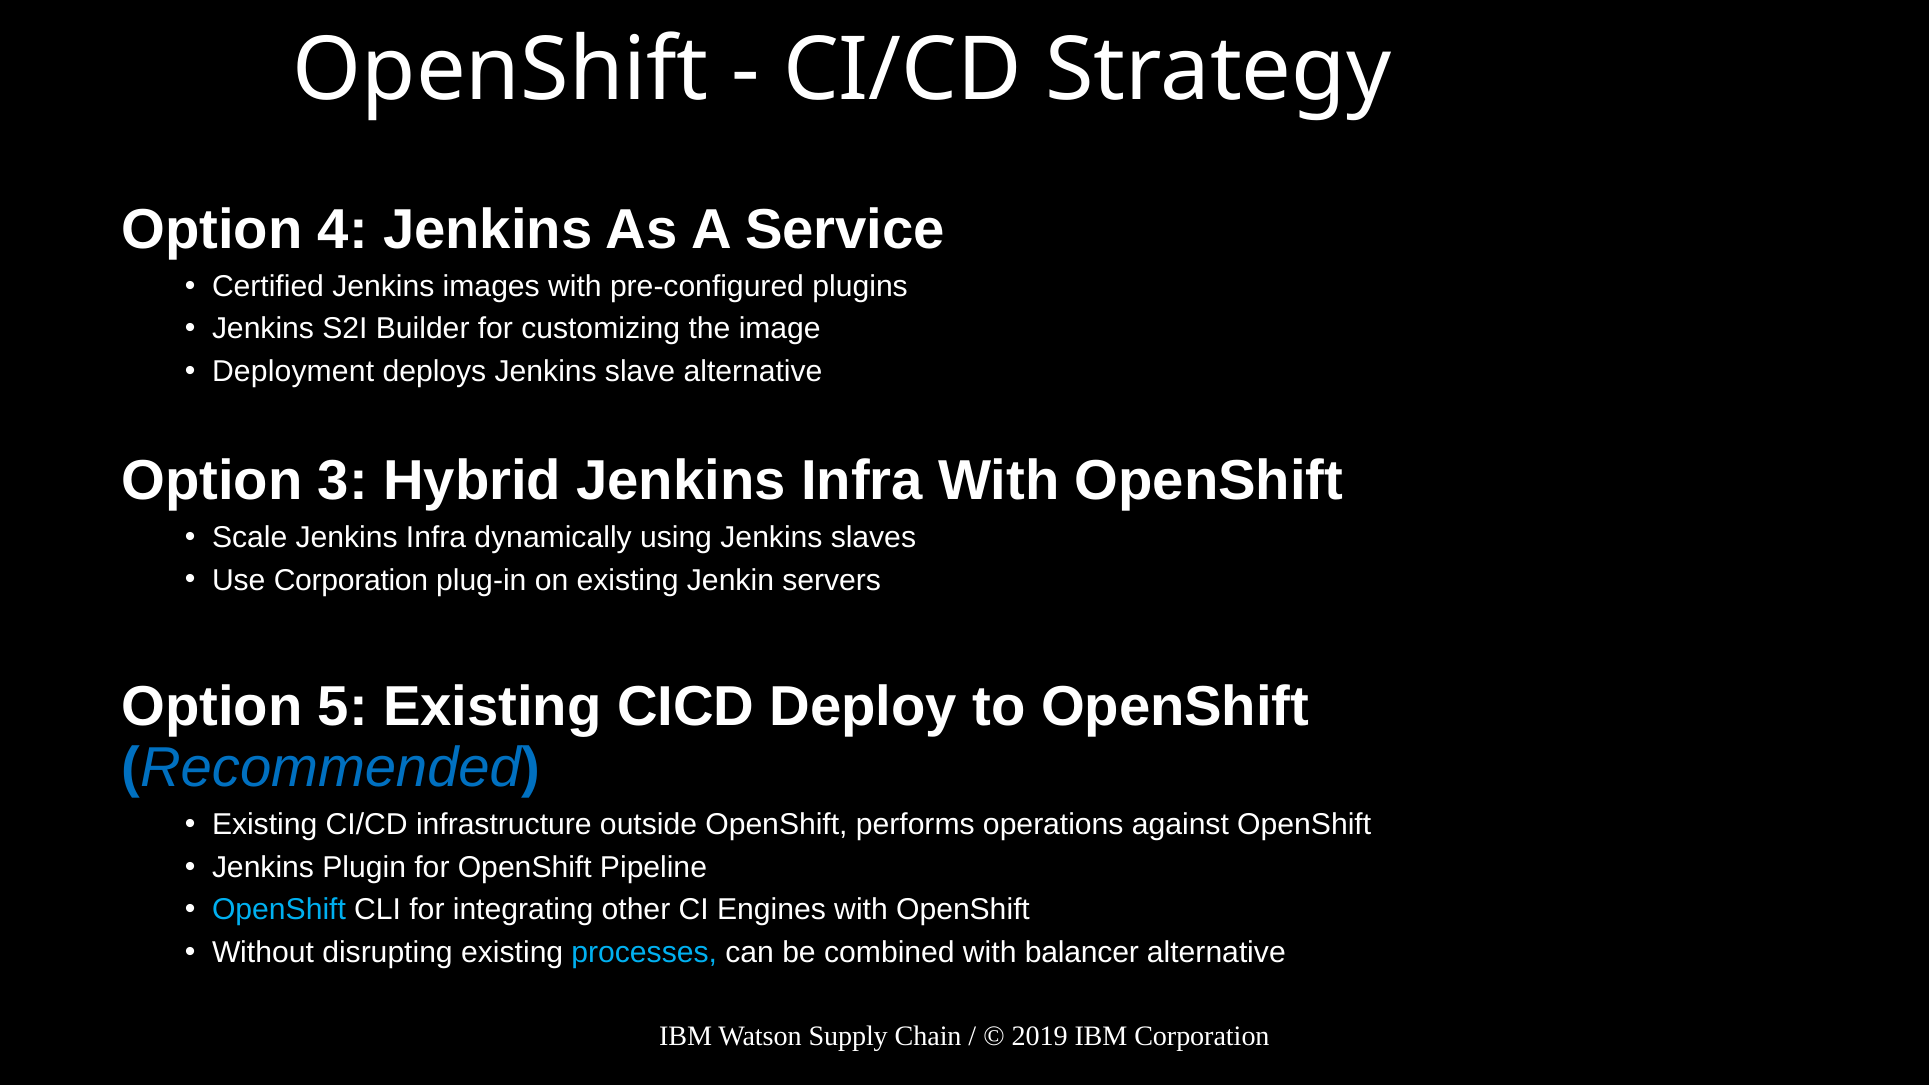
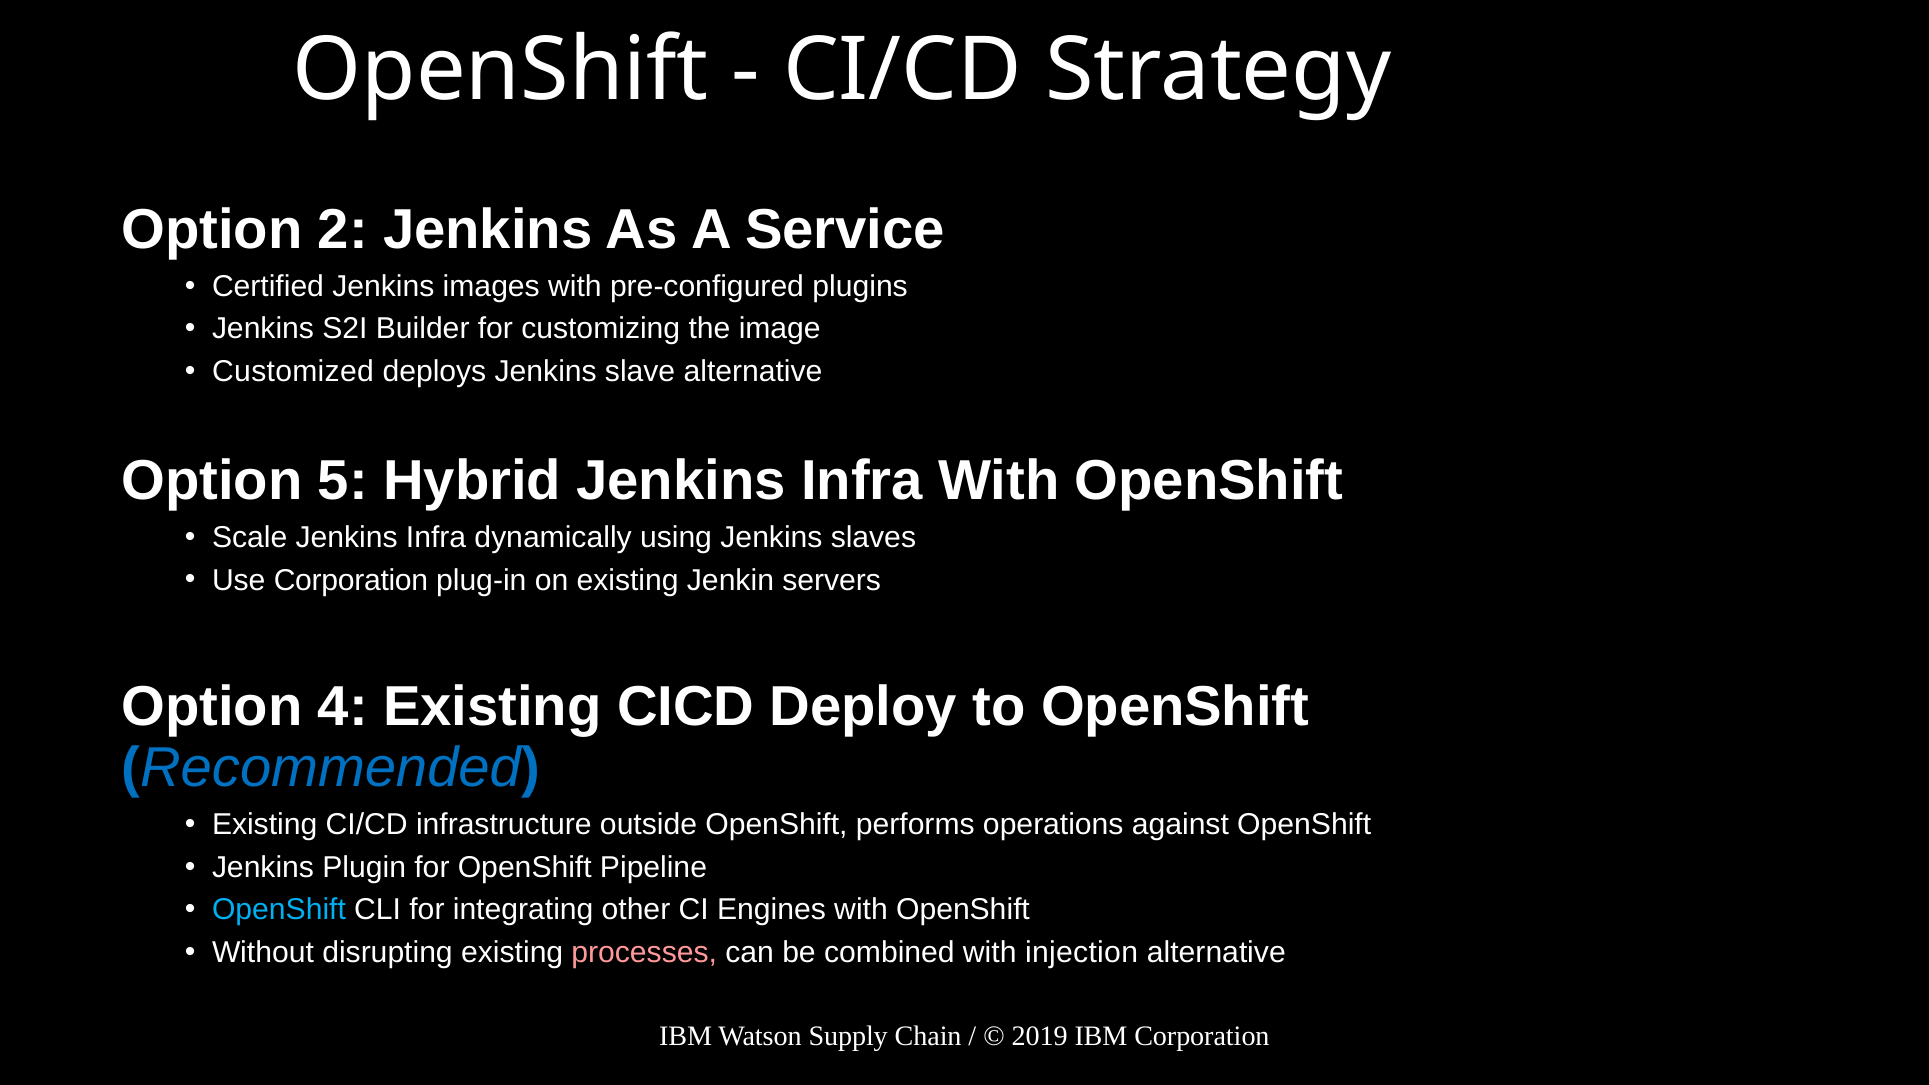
4: 4 -> 2 (343, 230)
Deployment: Deployment -> Customized (293, 372)
3: 3 -> 5 (343, 481)
5: 5 -> 4 (343, 707)
processes colour: light blue -> pink (644, 953)
balancer: balancer -> injection (1082, 953)
